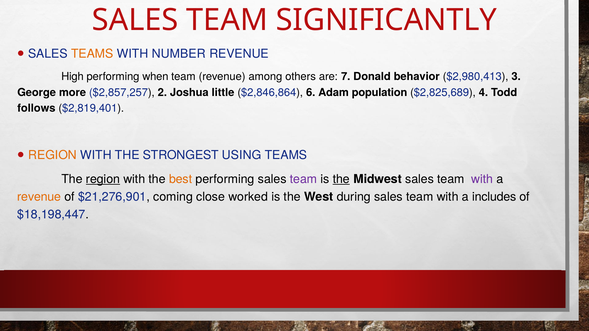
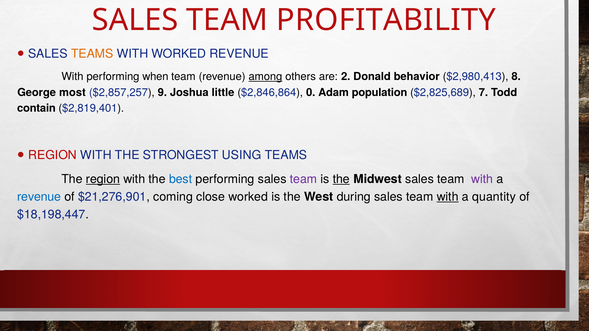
SIGNIFICANTLY: SIGNIFICANTLY -> PROFITABILITY (386, 20)
WITH NUMBER: NUMBER -> WORKED (179, 54)
High: High -> With (72, 77)
among underline: none -> present (265, 77)
7: 7 -> 2 (346, 77)
3: 3 -> 8 (516, 77)
more: more -> most (72, 93)
2: 2 -> 9 (162, 93)
6: 6 -> 0 (311, 93)
4: 4 -> 7 (483, 93)
follows: follows -> contain (36, 108)
REGION colour: orange -> red (53, 155)
best colour: orange -> blue (181, 179)
revenue colour: orange -> blue (39, 197)
with underline: none -> present (448, 197)
includes: includes -> quantity (494, 197)
